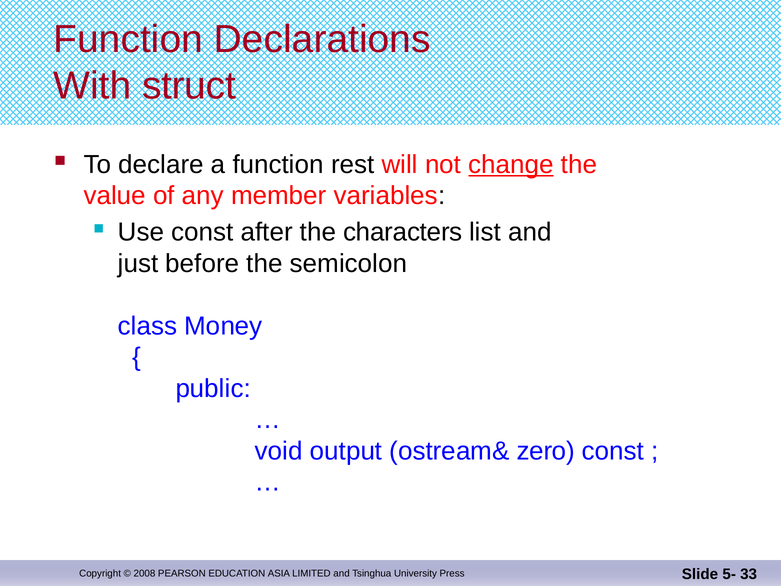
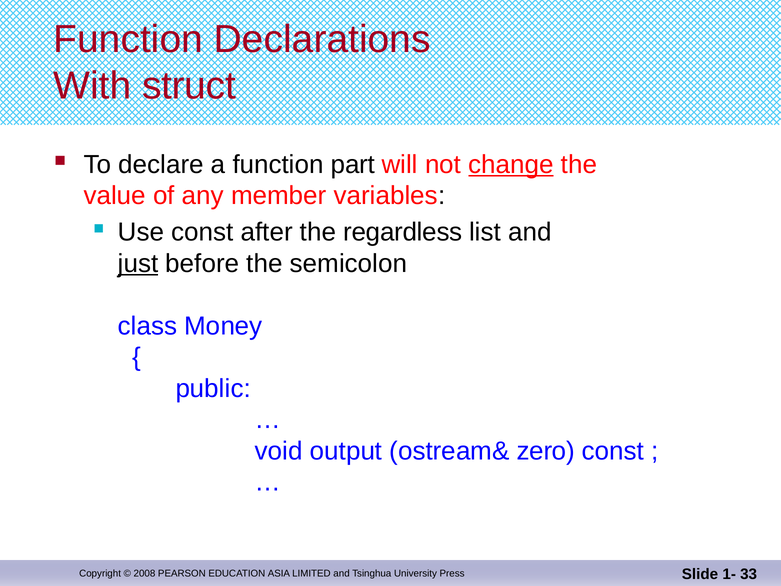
rest: rest -> part (353, 165)
characters: characters -> regardless (403, 232)
just underline: none -> present (138, 263)
5-: 5- -> 1- (729, 574)
